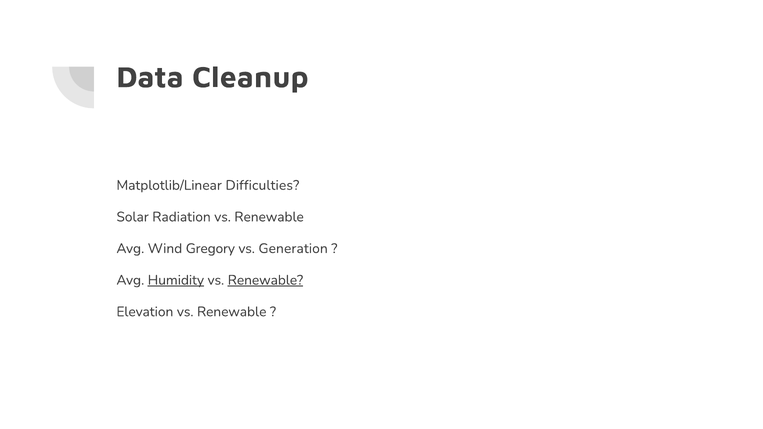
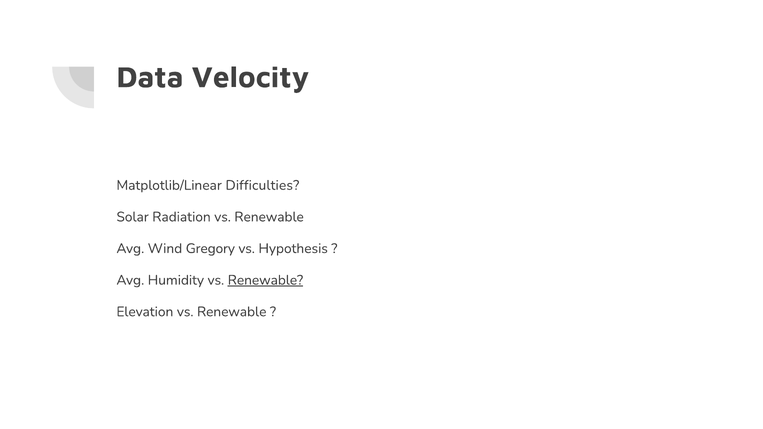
Cleanup: Cleanup -> Velocity (250, 77)
Generation: Generation -> Hypothesis (293, 249)
Humidity underline: present -> none (176, 280)
